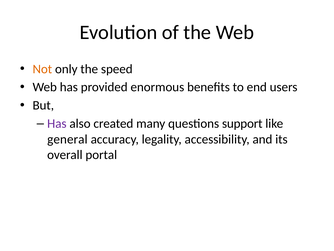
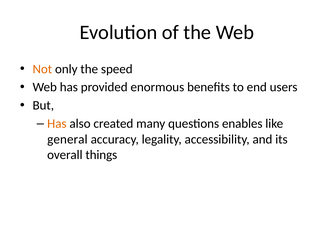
Has colour: purple -> orange (57, 123)
support: support -> enables (242, 123)
portal: portal -> things (101, 155)
